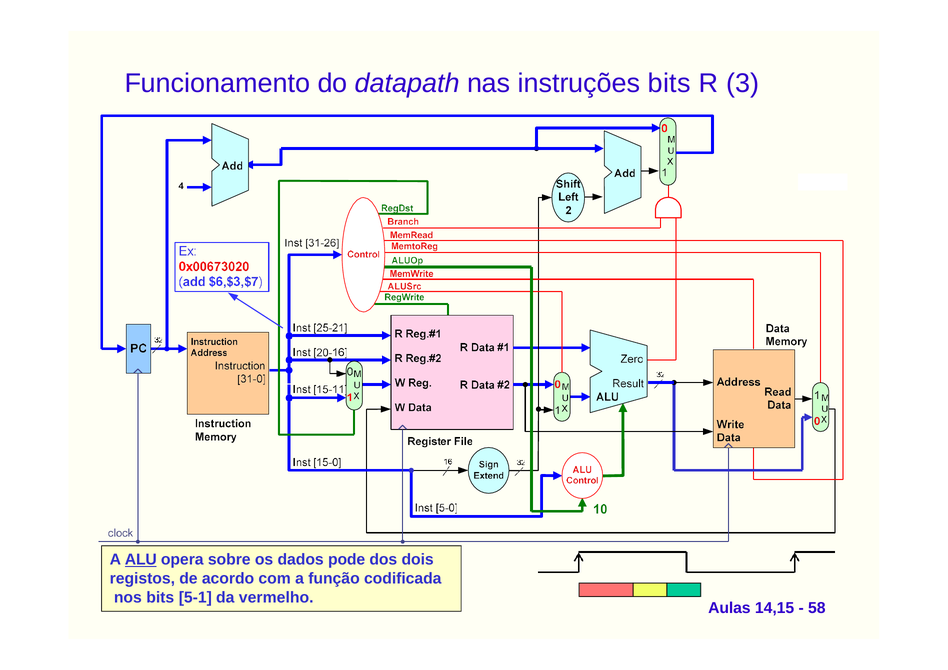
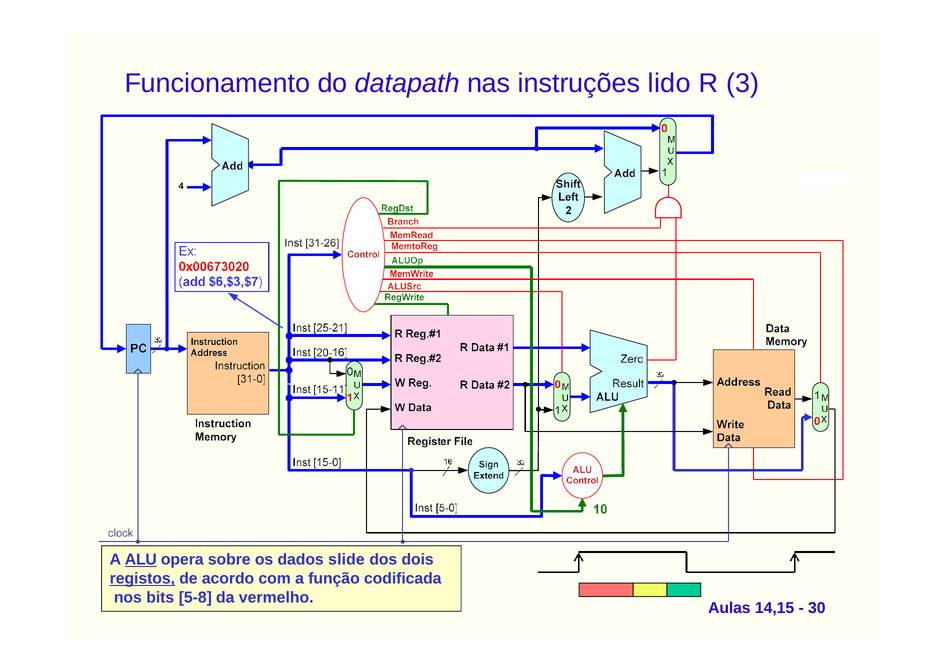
instruções bits: bits -> lido (669, 84)
pode: pode -> slide (346, 560)
registos underline: none -> present (142, 579)
5-1: 5-1 -> 5-8 (195, 597)
58: 58 -> 30 (817, 608)
